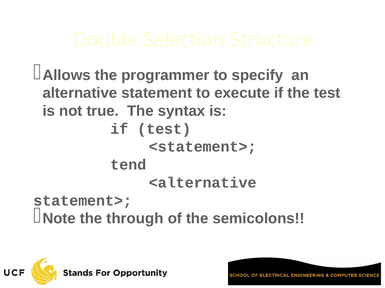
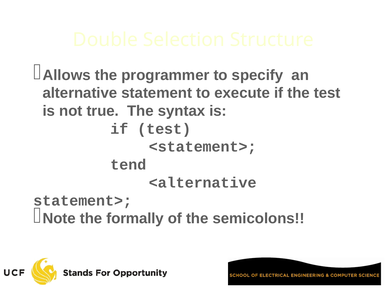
through: through -> formally (135, 219)
